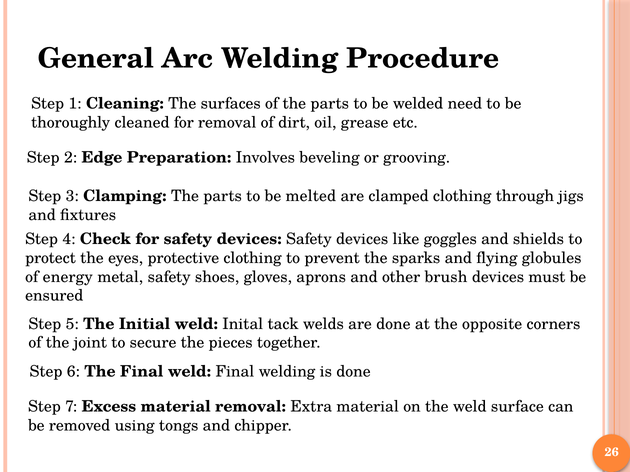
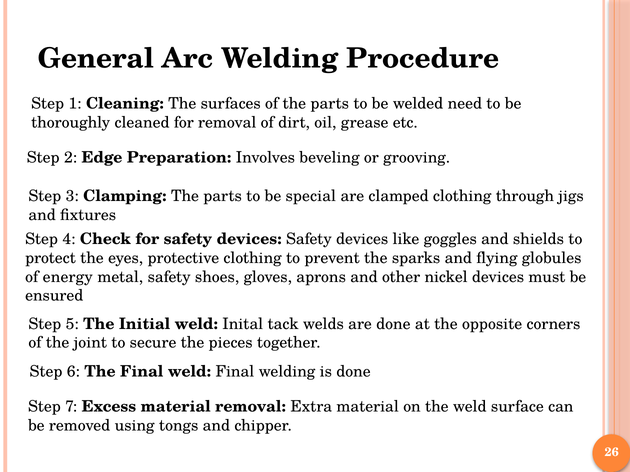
melted: melted -> special (311, 196)
brush: brush -> nickel (446, 277)
